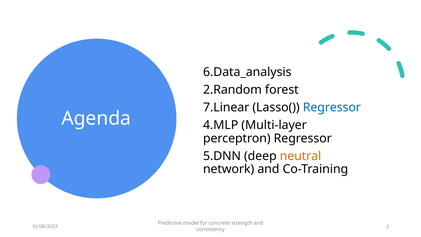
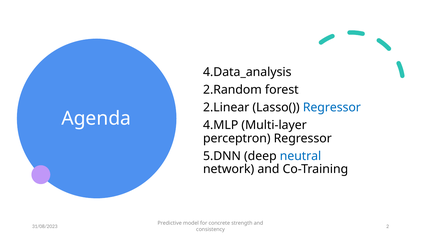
6.Data_analysis: 6.Data_analysis -> 4.Data_analysis (247, 72)
7.Linear: 7.Linear -> 2.Linear (226, 107)
neutral colour: orange -> blue (301, 156)
